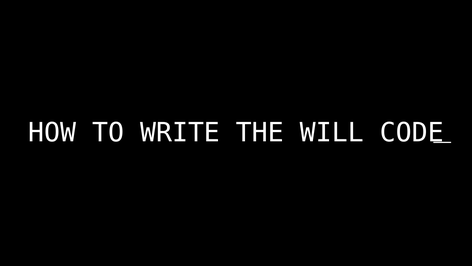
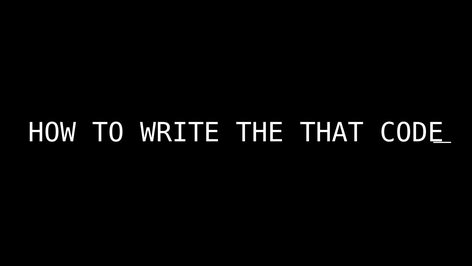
WILL: WILL -> THAT (332, 133)
